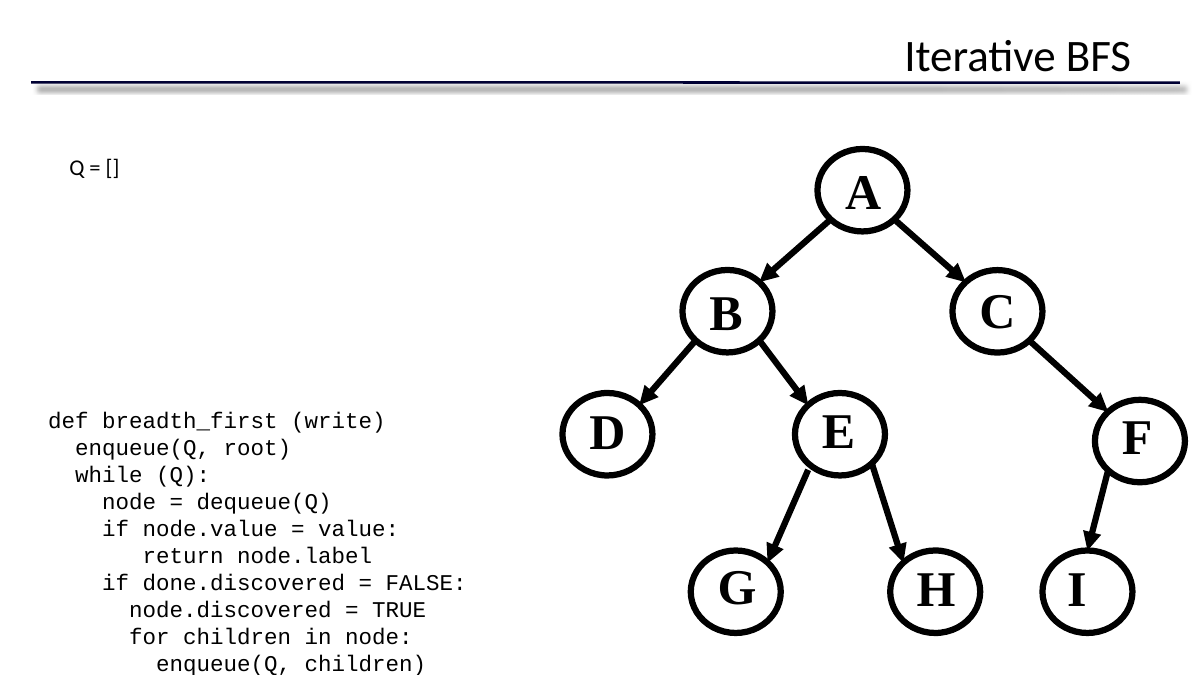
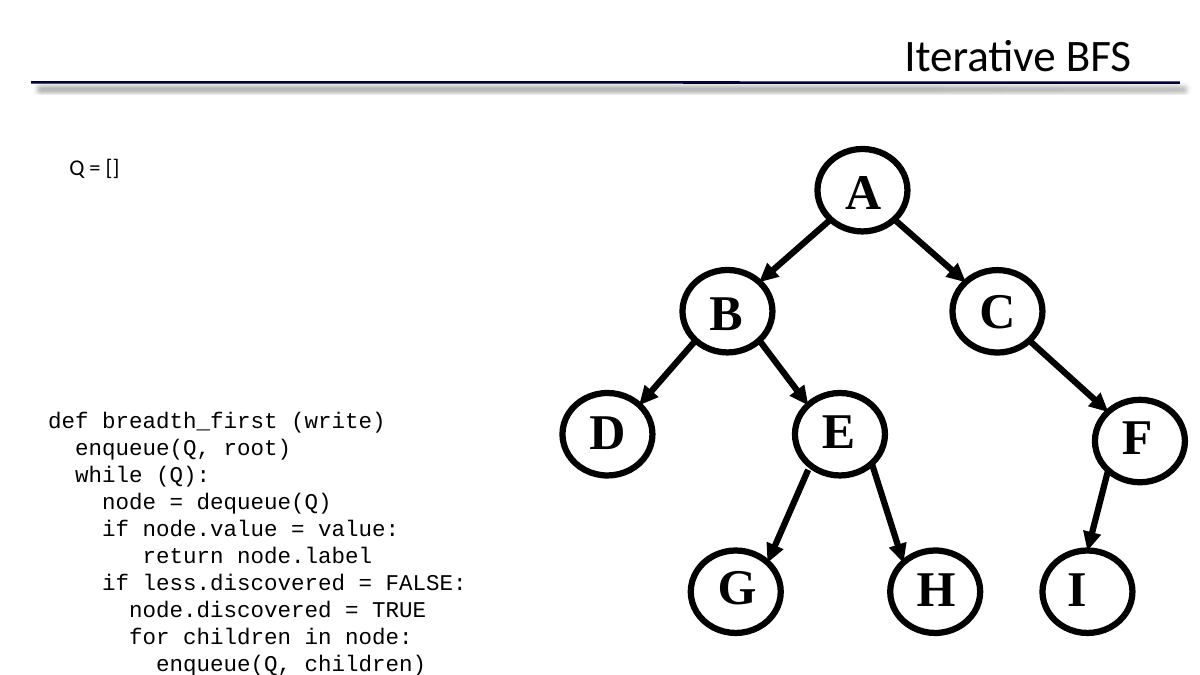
done.discovered: done.discovered -> less.discovered (244, 583)
